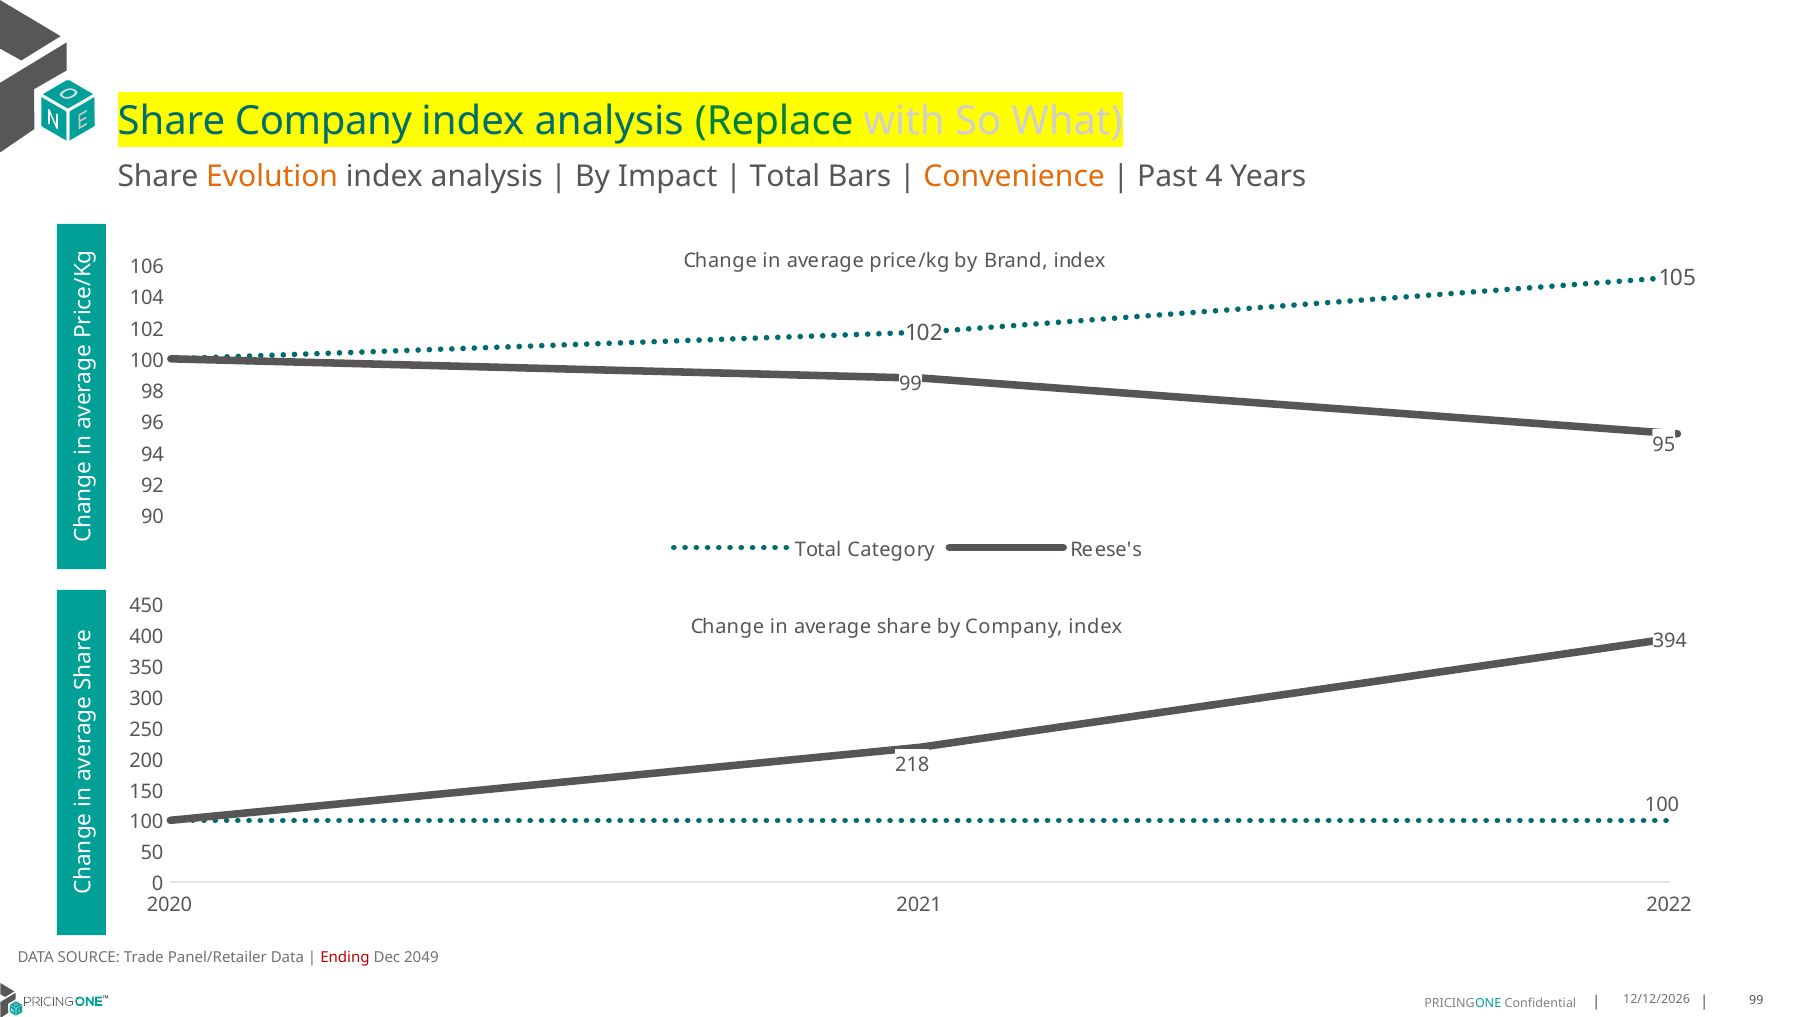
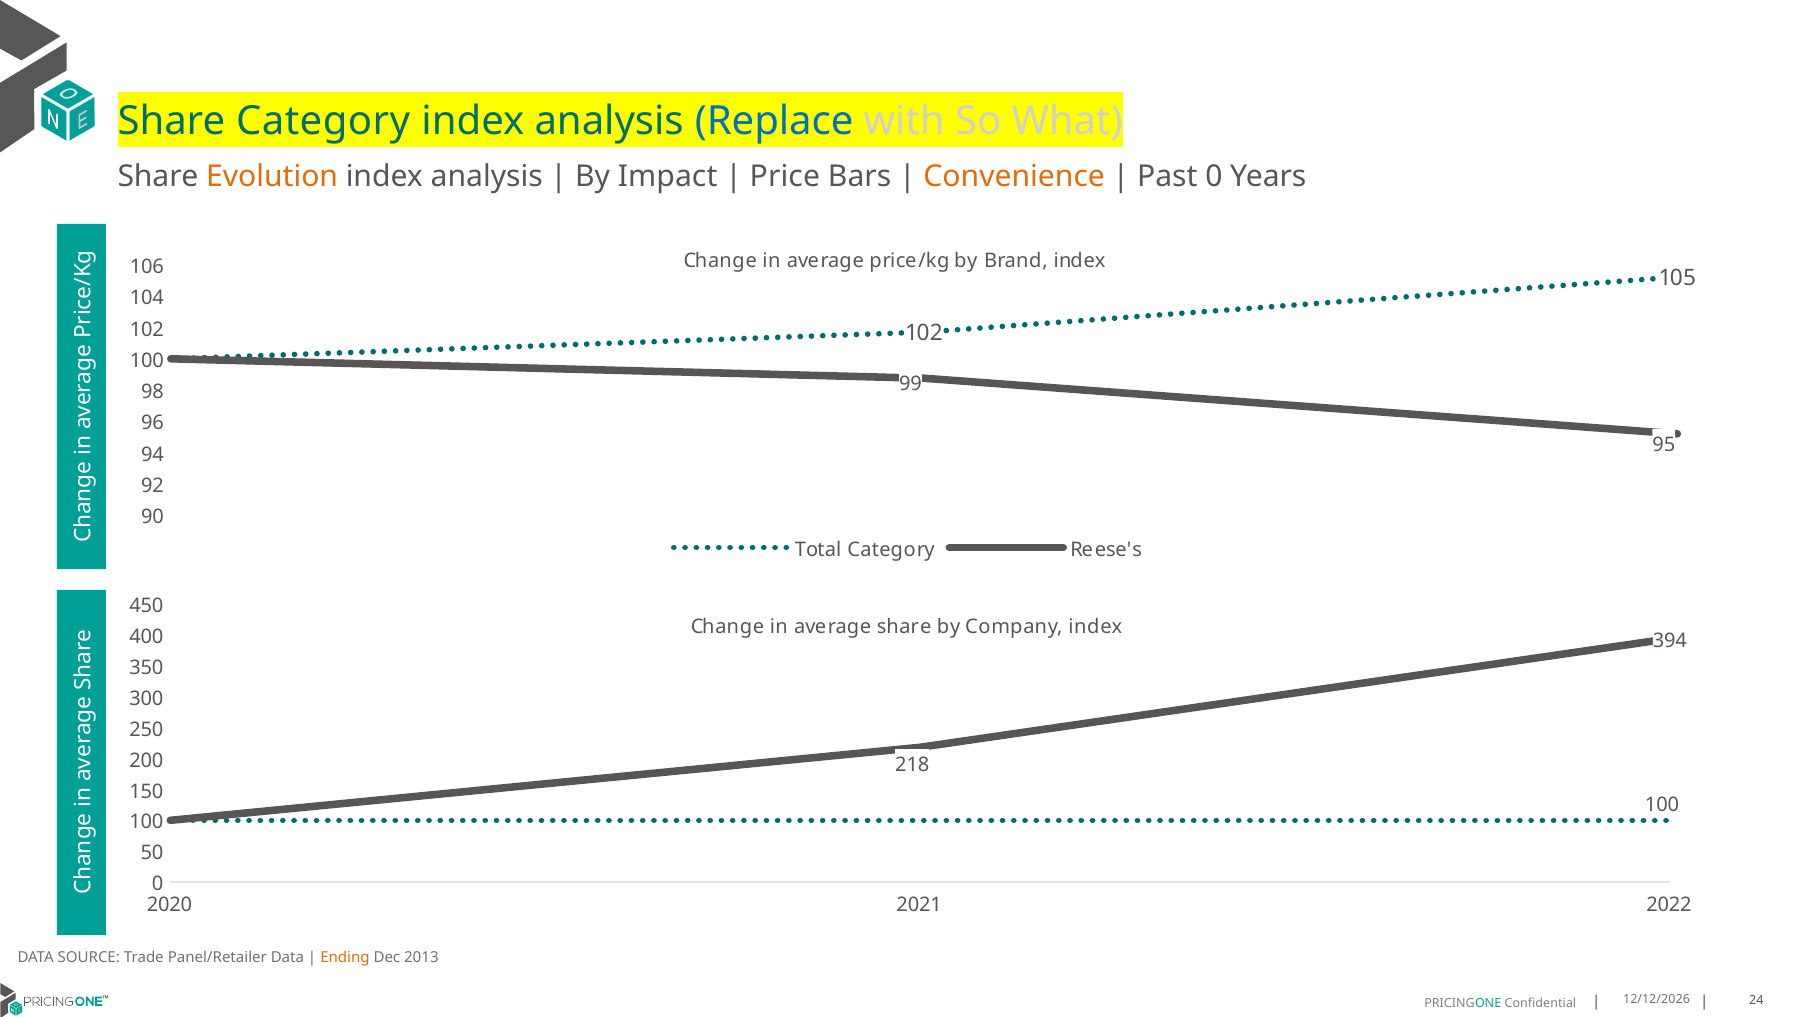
Share Company: Company -> Category (323, 121)
Replace colour: green -> blue (774, 121)
Total: Total -> Price (785, 176)
Past 4: 4 -> 0 (1214, 176)
Ending colour: red -> orange (345, 958)
2049: 2049 -> 2013 (421, 958)
99: 99 -> 24 (1756, 1000)
